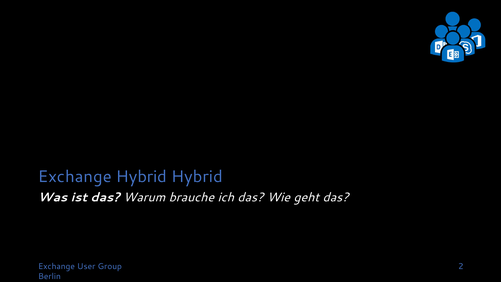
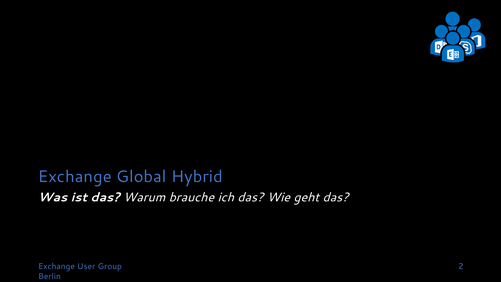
Exchange Hybrid: Hybrid -> Global (141, 176)
